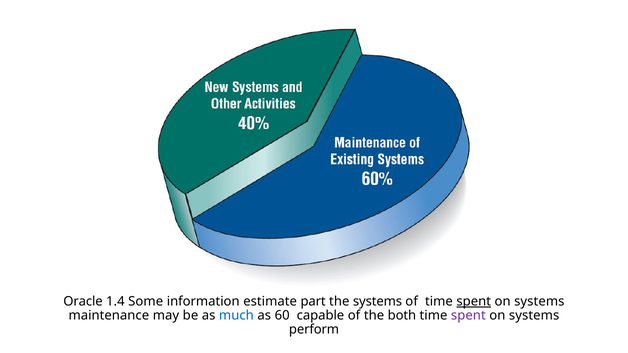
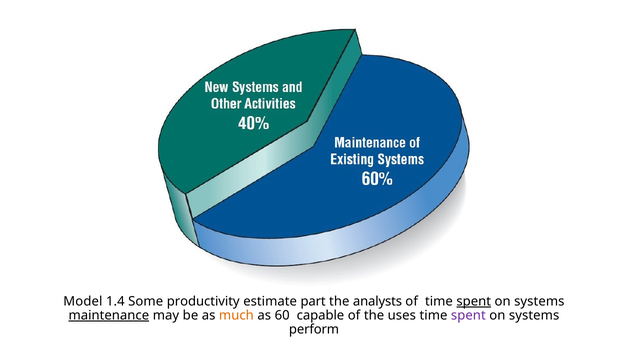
Oracle: Oracle -> Model (83, 302)
information: information -> productivity (203, 302)
the systems: systems -> analysts (378, 302)
maintenance underline: none -> present (109, 316)
much colour: blue -> orange (236, 316)
both: both -> uses (402, 316)
